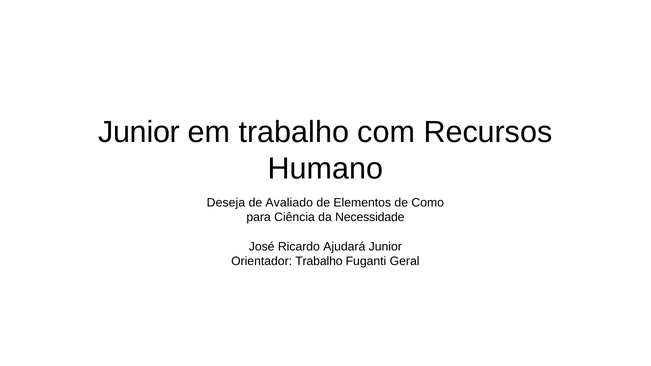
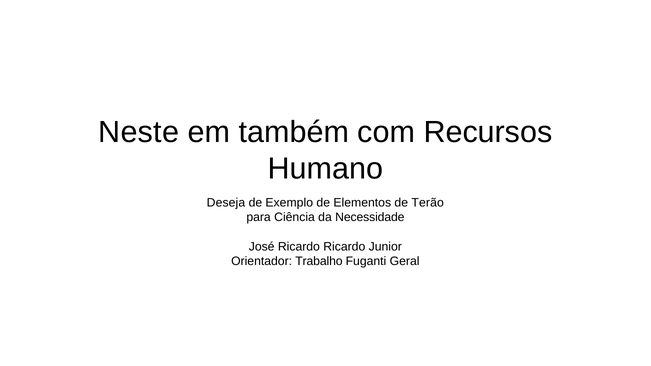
Junior: Junior -> Neste (139, 132)
em trabalho: trabalho -> também (294, 132)
Avaliado: Avaliado -> Exemplo (289, 203)
Como: Como -> Terão (428, 203)
Ricardo Ajudará: Ajudará -> Ricardo (344, 247)
